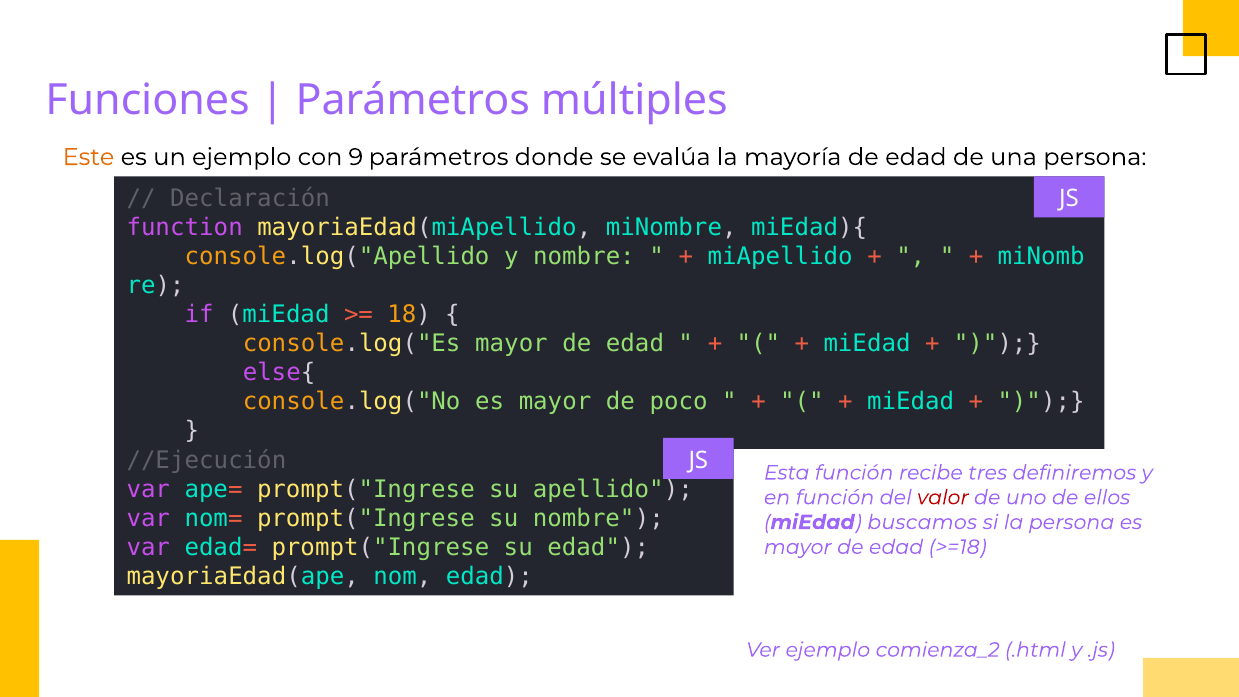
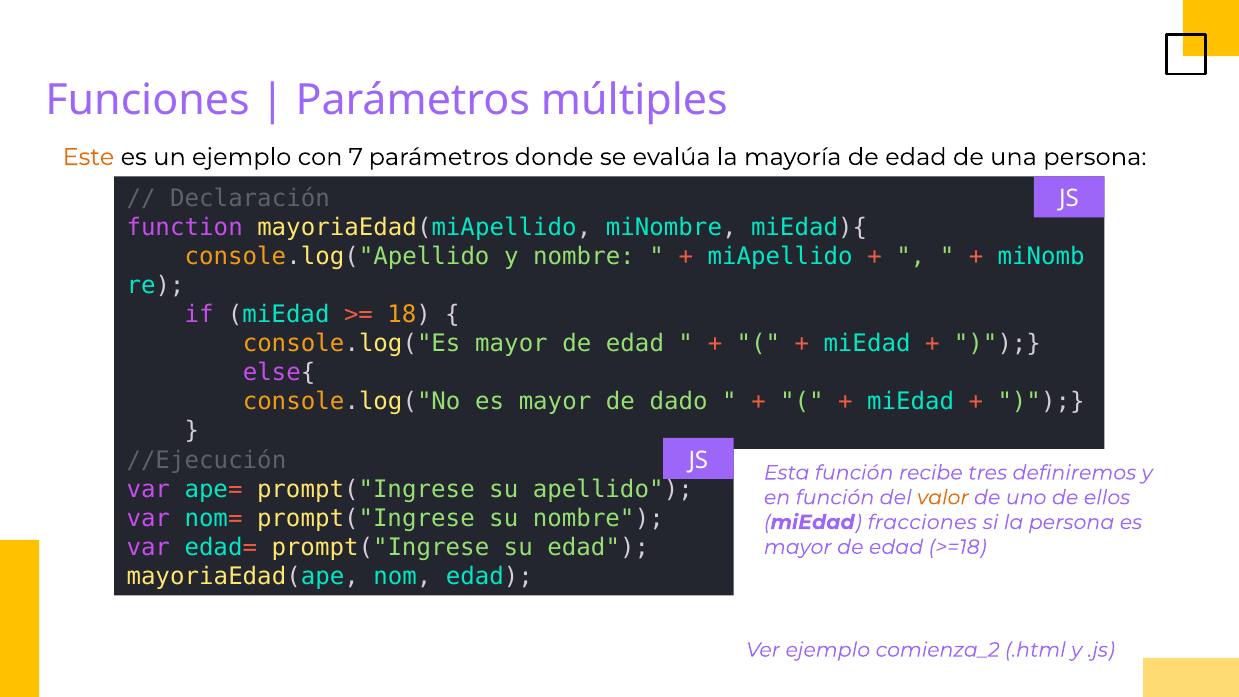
9: 9 -> 7 (356, 157)
poco: poco -> dado (679, 401)
valor colour: red -> orange (943, 497)
buscamos: buscamos -> fracciones (922, 522)
